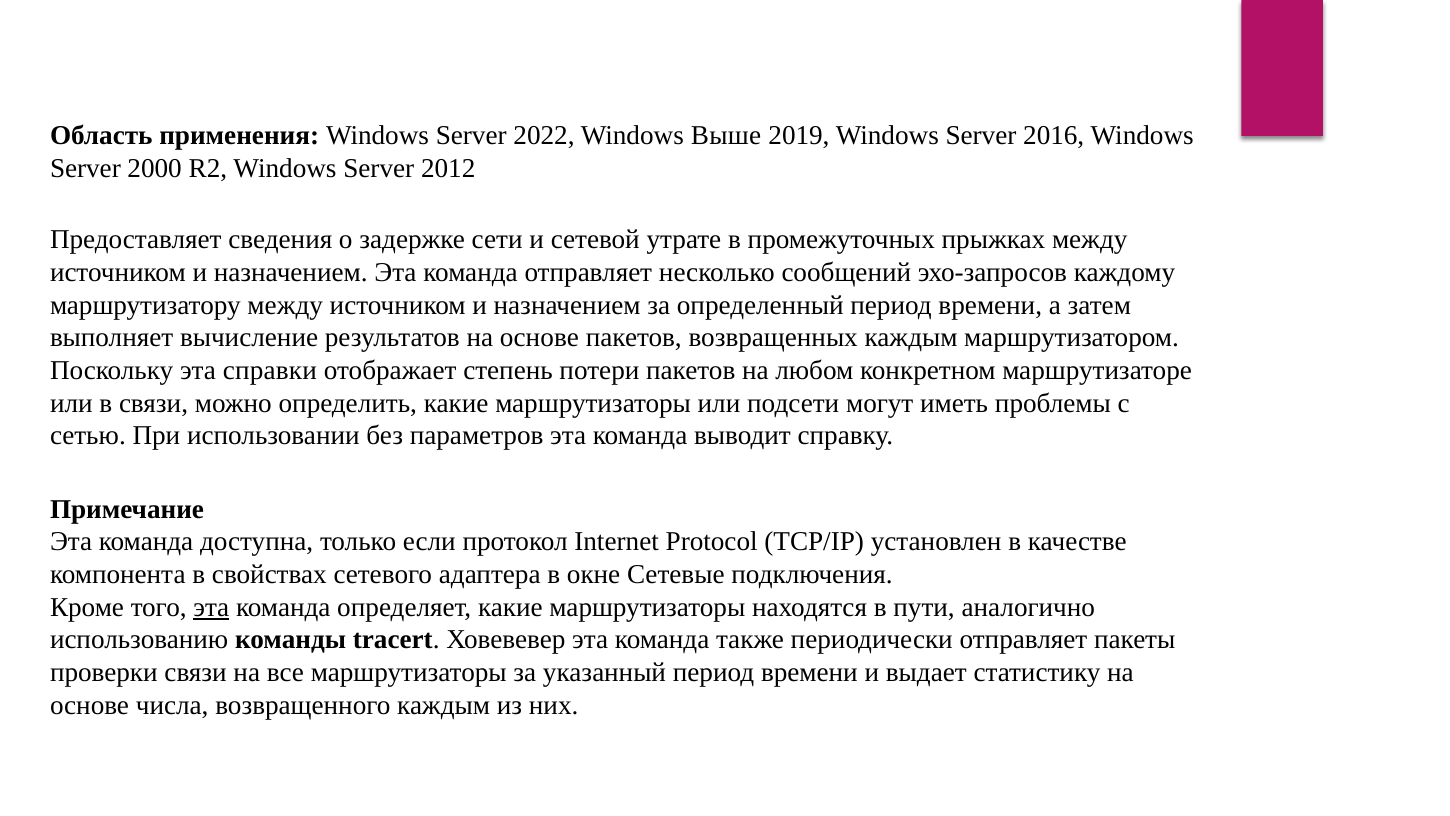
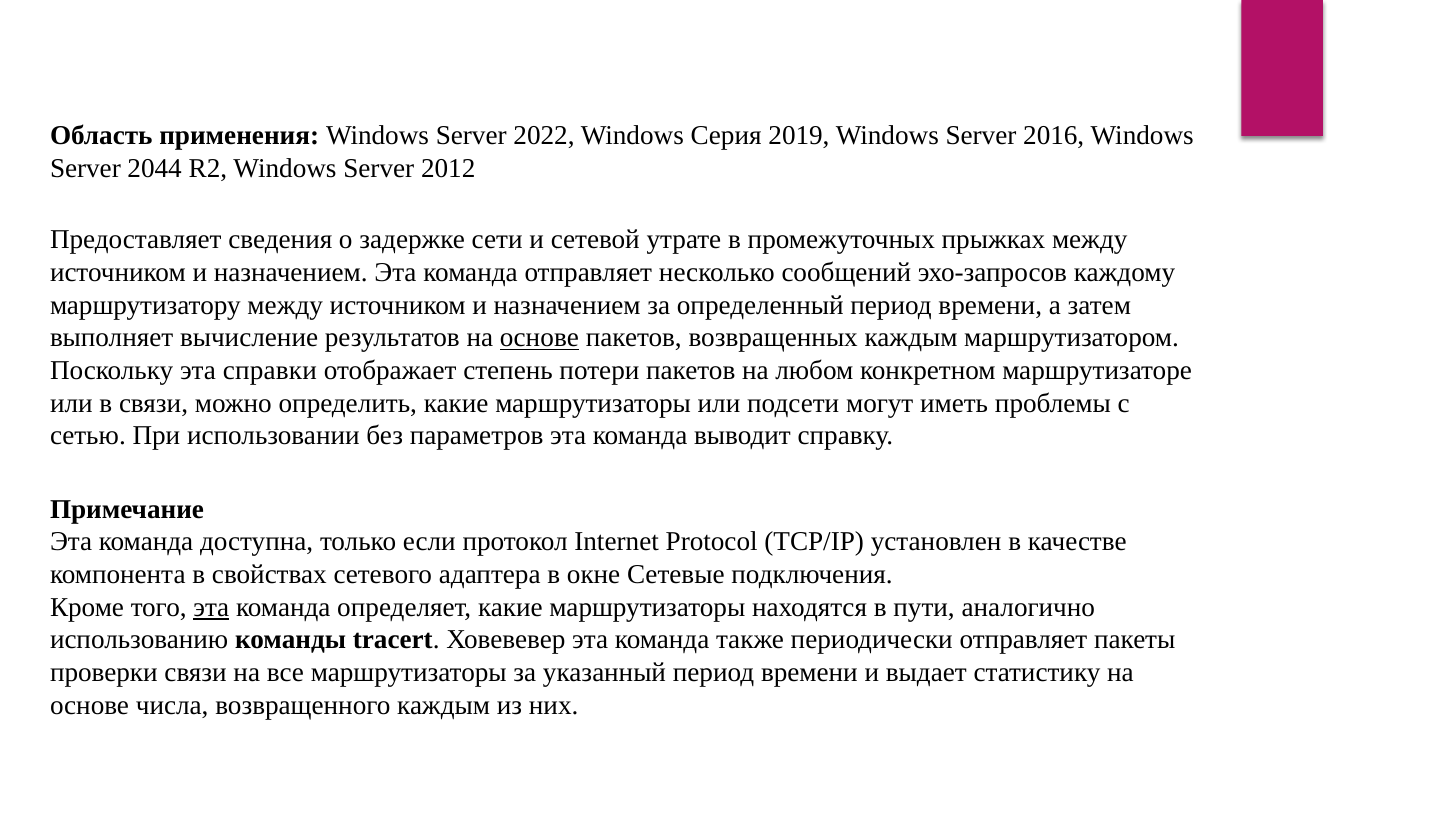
Выше: Выше -> Серия (726, 135)
2000: 2000 -> 2044 (155, 168)
основе underline: none -> present (539, 338)
